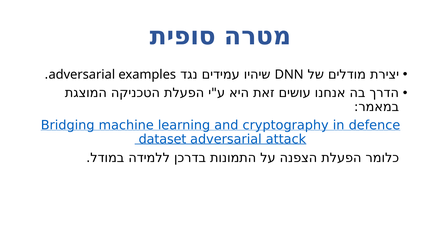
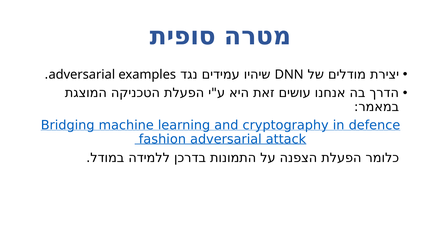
dataset: dataset -> fashion (162, 139)
